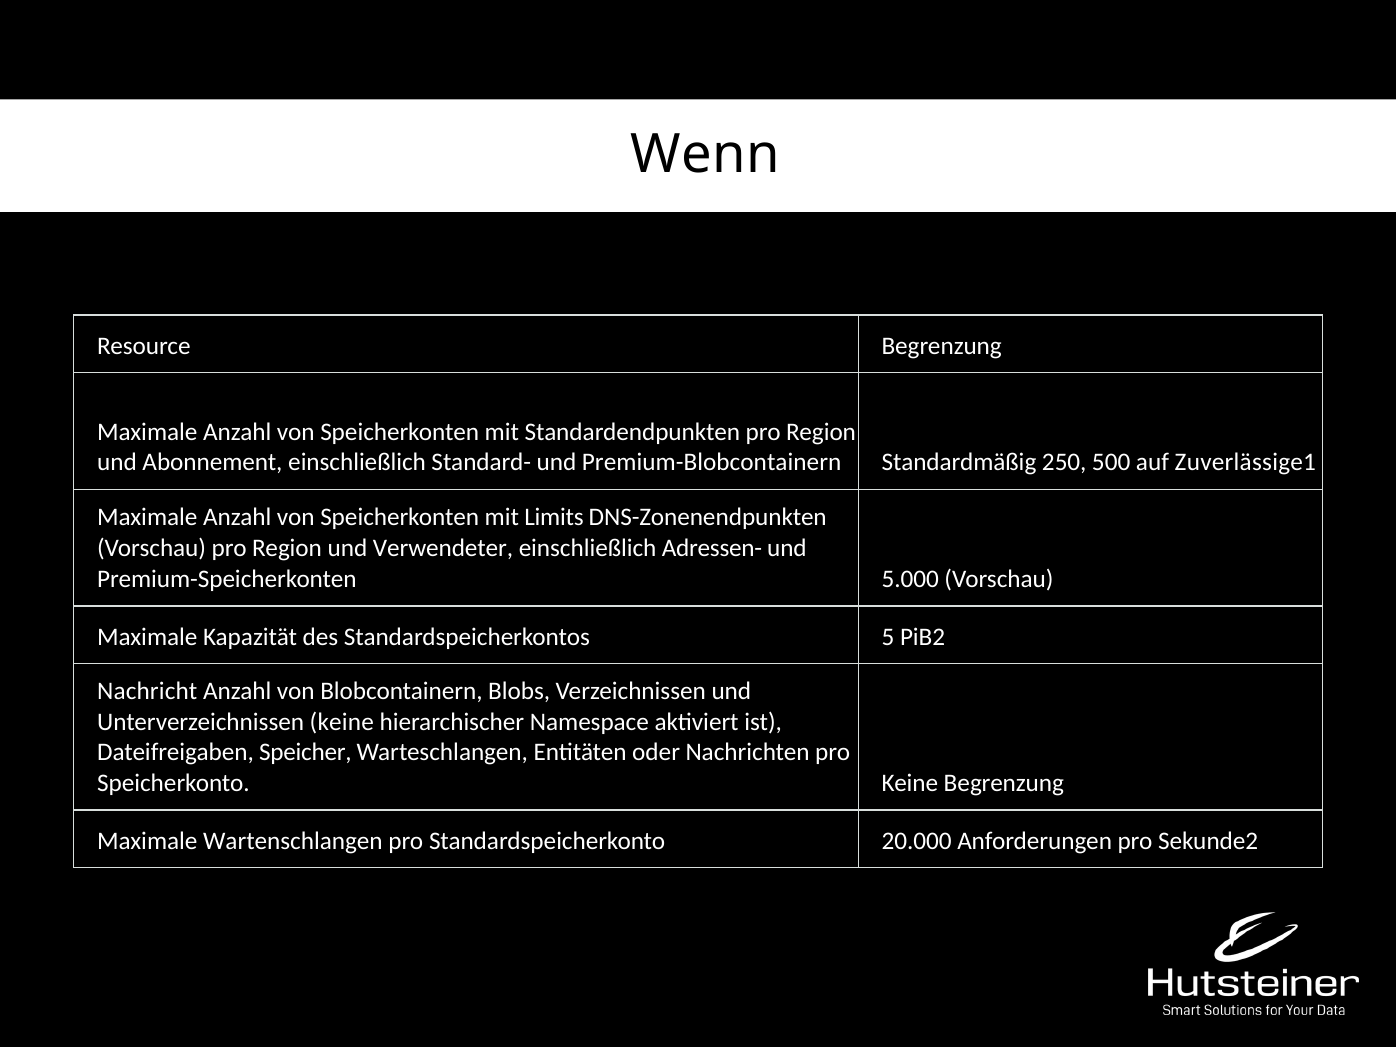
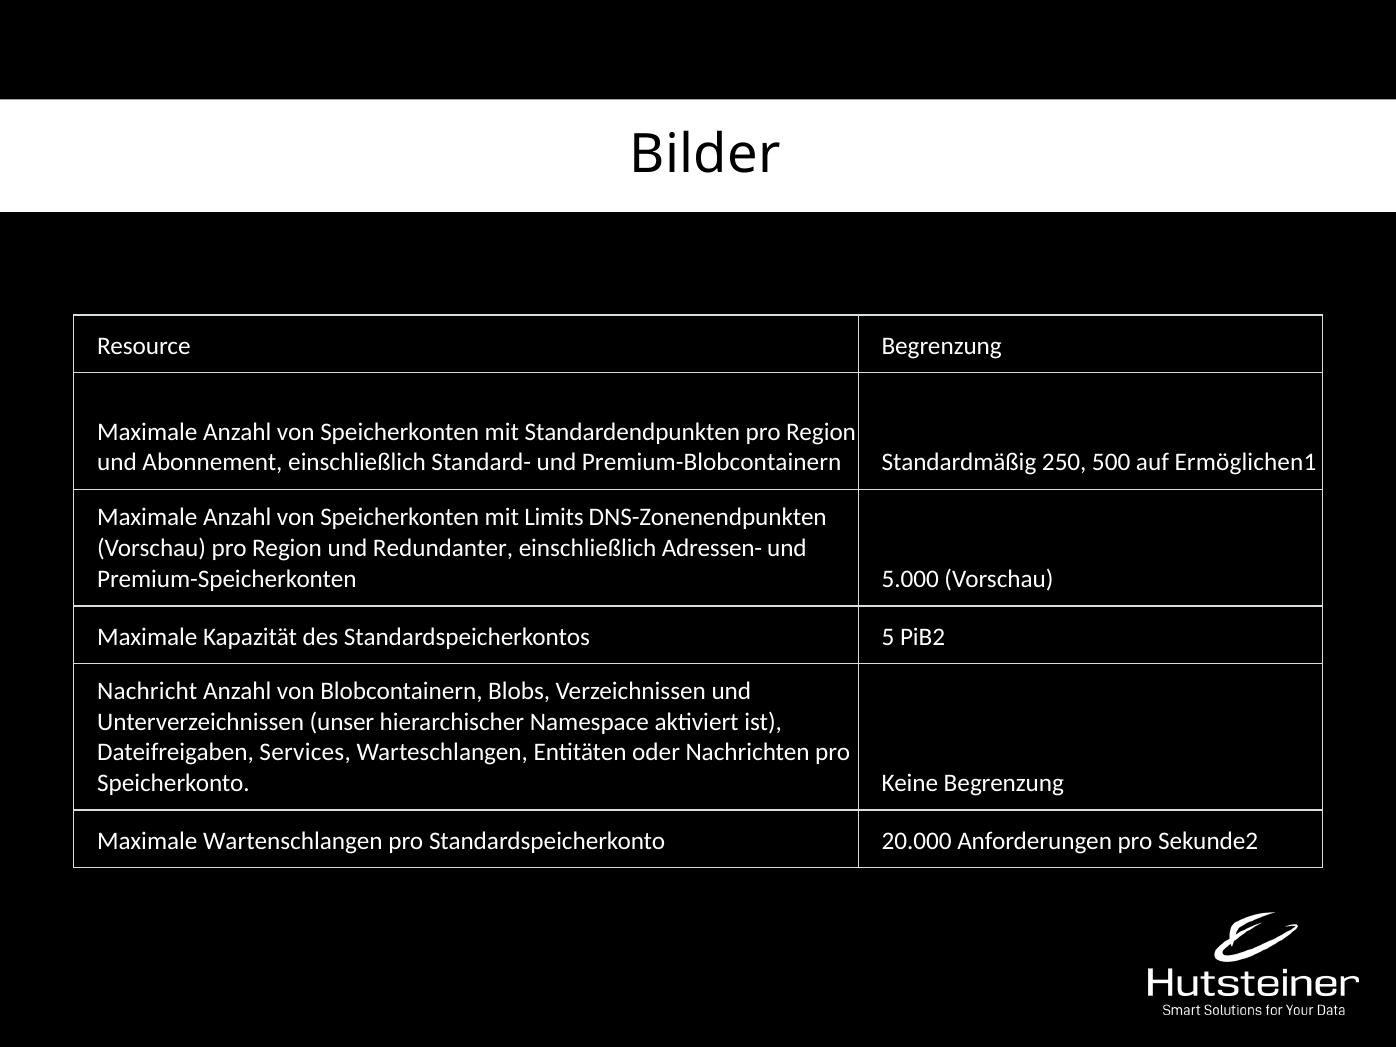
Wenn: Wenn -> Bilder (705, 155)
Zuverlässige1: Zuverlässige1 -> Ermöglichen1 (1245, 462)
Verwendeter: Verwendeter -> Redundanter (443, 548)
Unterverzeichnissen keine: keine -> unser (342, 722)
Speicher: Speicher -> Services (305, 752)
